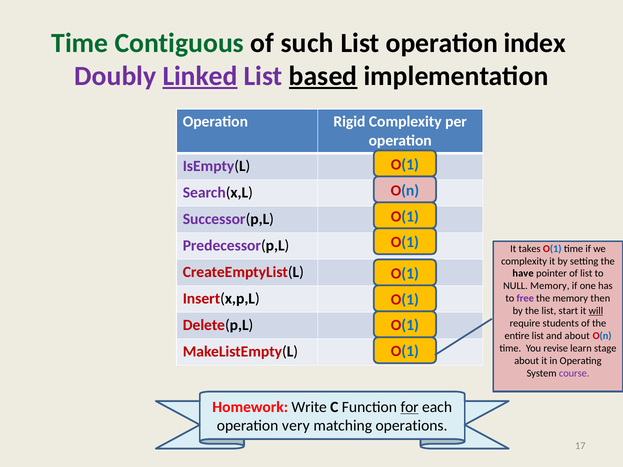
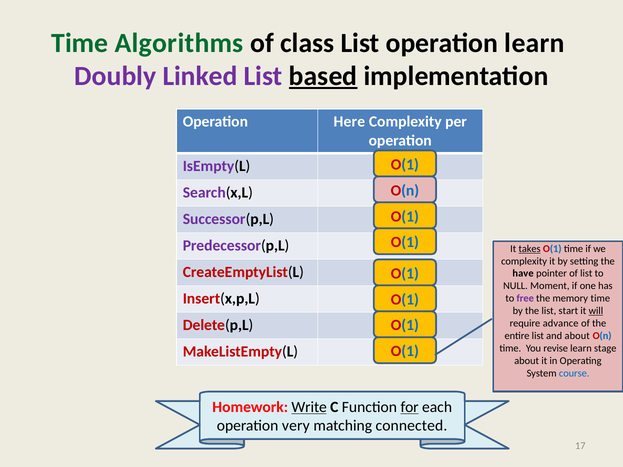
Contiguous: Contiguous -> Algorithms (179, 43)
such: such -> class (307, 43)
operation index: index -> learn (535, 43)
Linked underline: present -> none (200, 76)
Rigid: Rigid -> Here (349, 122)
takes underline: none -> present (530, 249)
NULL Memory: Memory -> Moment (550, 286)
memory then: then -> time (600, 299)
students: students -> advance (561, 324)
course colour: purple -> blue (574, 373)
Write underline: none -> present (309, 407)
operations: operations -> connected (411, 426)
